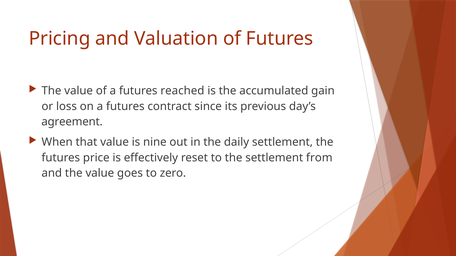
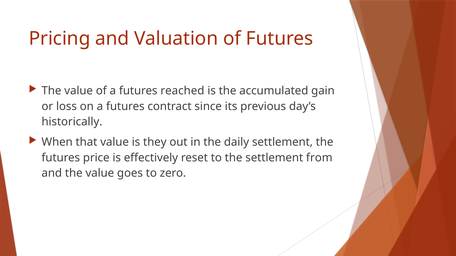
agreement: agreement -> historically (72, 122)
nine: nine -> they (155, 142)
